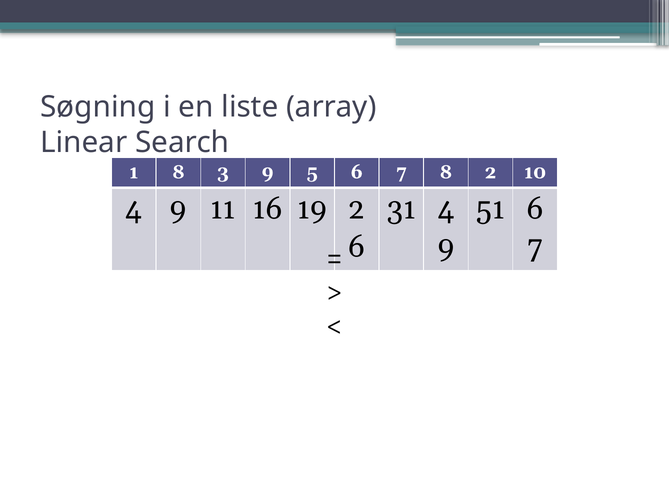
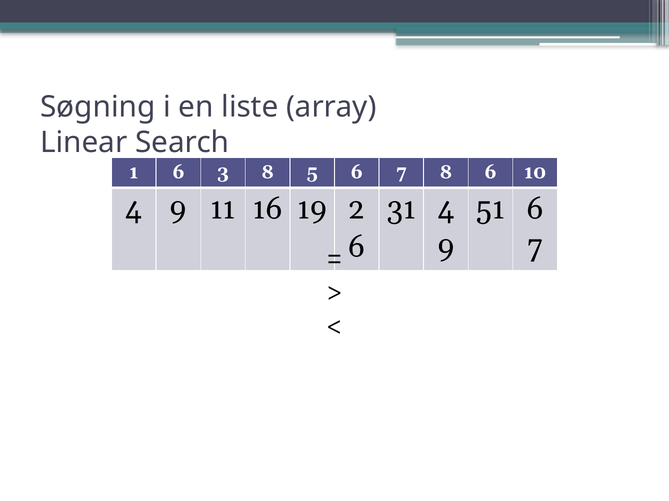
1 8: 8 -> 6 (179, 172)
3 9: 9 -> 8 (268, 172)
8 2: 2 -> 6 (491, 172)
